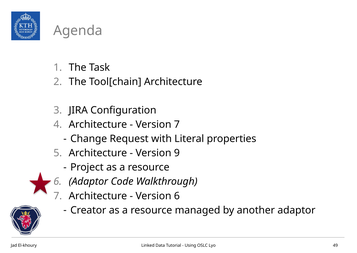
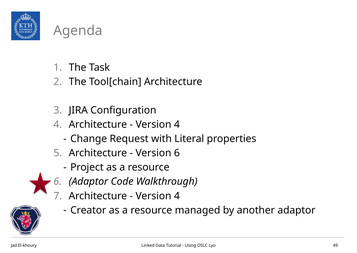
7: 7 -> 4 (177, 124)
Version 9: 9 -> 6 (177, 153)
6: 6 -> 4 (177, 195)
